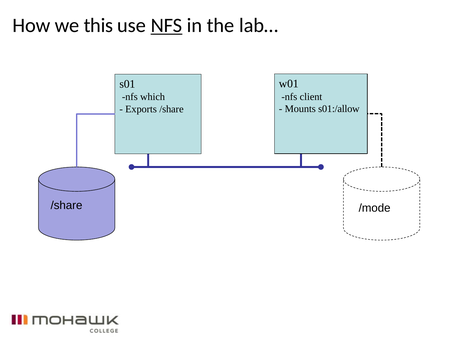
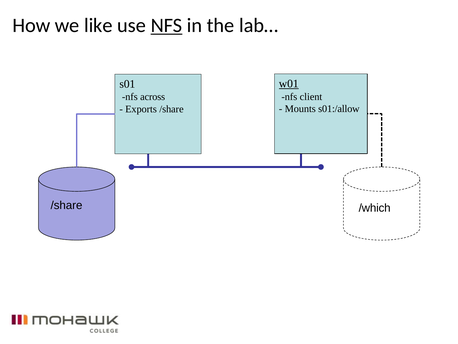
this: this -> like (98, 25)
w01 underline: none -> present (289, 84)
which: which -> across (153, 97)
/mode: /mode -> /which (375, 208)
